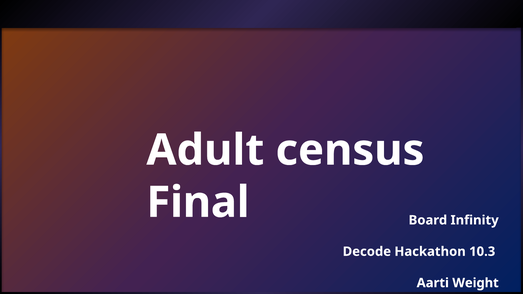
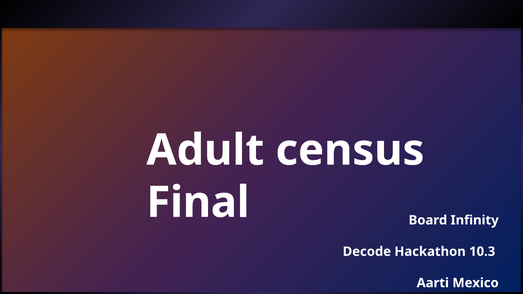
Weight: Weight -> Mexico (476, 283)
